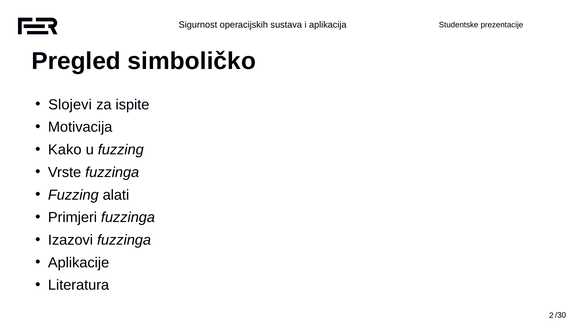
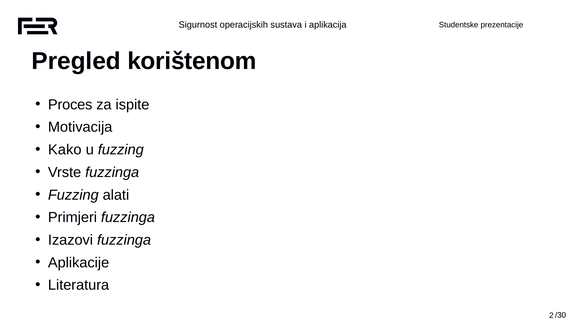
simboličko: simboličko -> korištenom (192, 61)
Slojevi: Slojevi -> Proces (70, 105)
